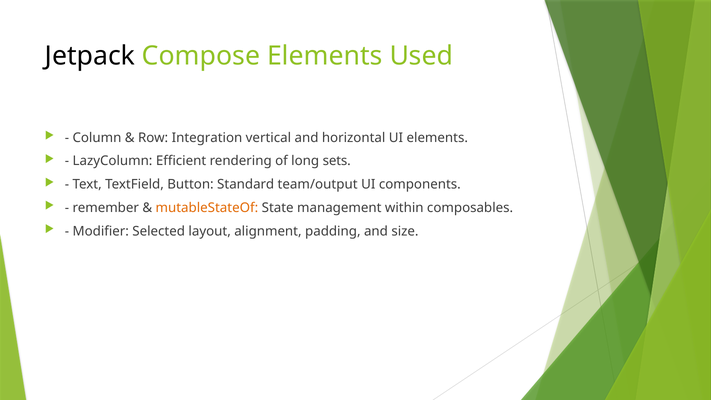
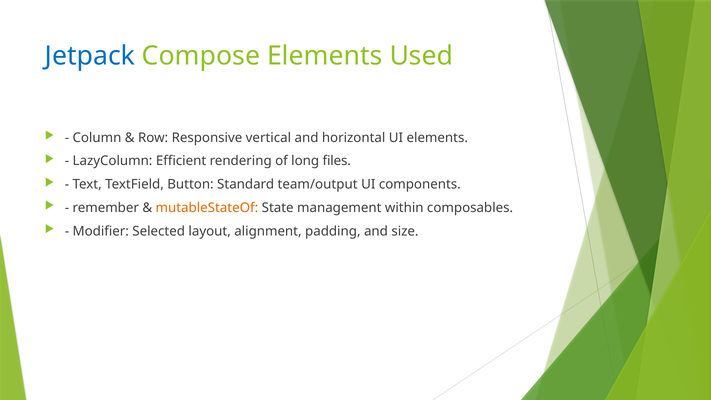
Jetpack colour: black -> blue (90, 56)
Integration: Integration -> Responsive (207, 138)
sets: sets -> files (337, 161)
